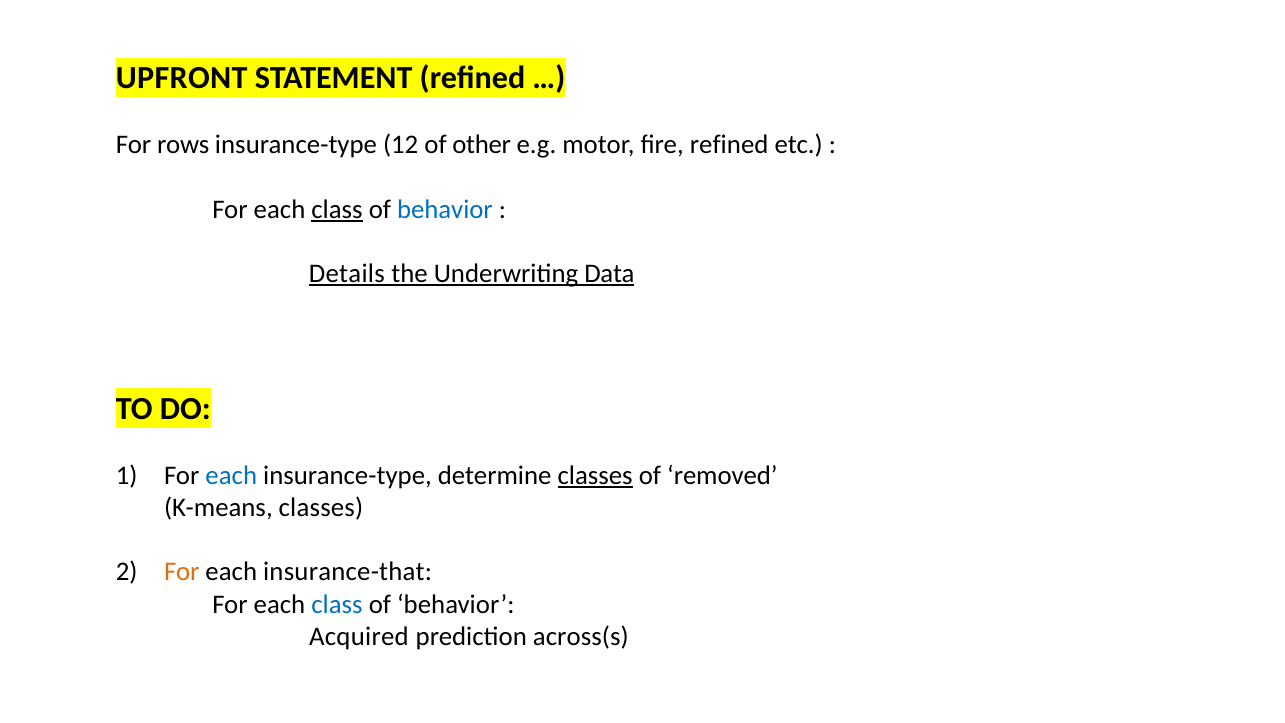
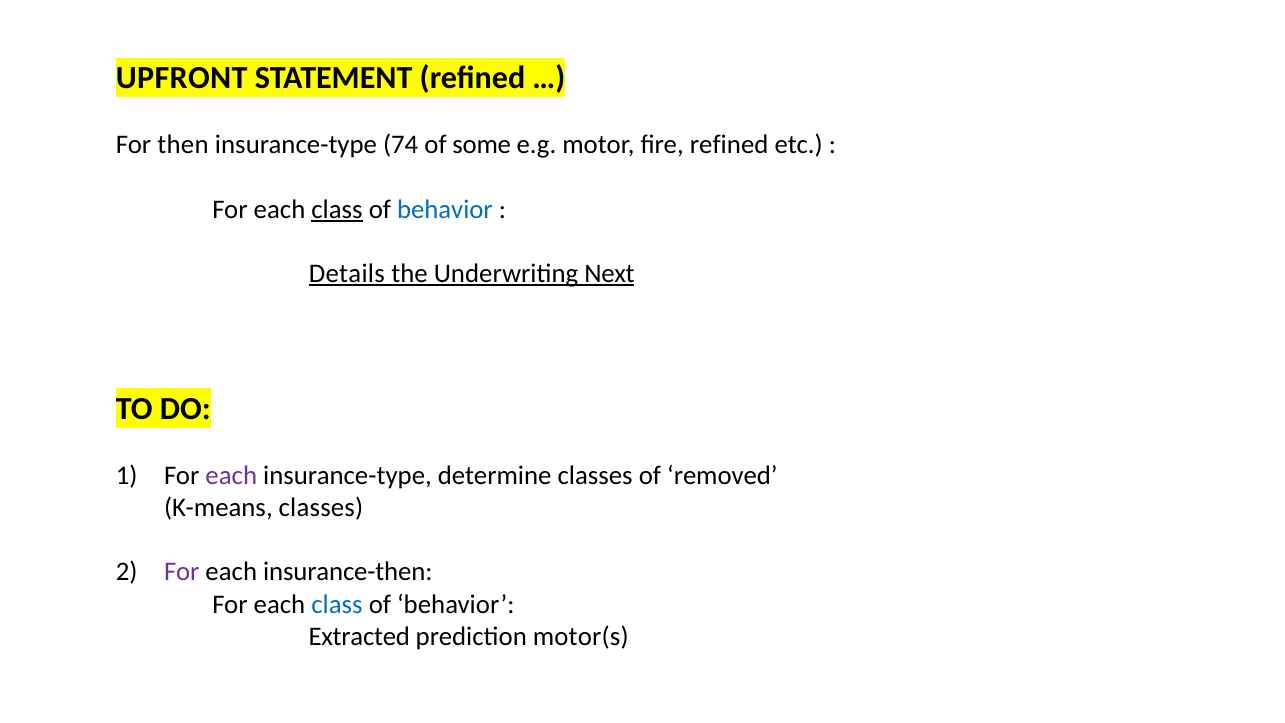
rows: rows -> then (183, 145)
12: 12 -> 74 (401, 145)
other: other -> some (482, 145)
Data: Data -> Next (609, 274)
each colour: blue -> purple (231, 476)
classes underline: present -> none (595, 476)
For colour: orange -> purple (182, 572)
insurance-that: insurance-that -> insurance-then (348, 572)
Acquired: Acquired -> Extracted (359, 636)
across(s: across(s -> motor(s (581, 636)
